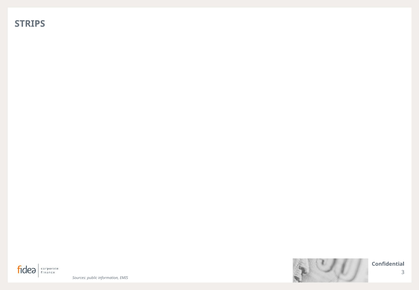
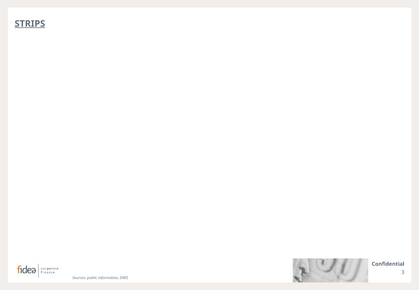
STRIPS underline: none -> present (30, 24)
